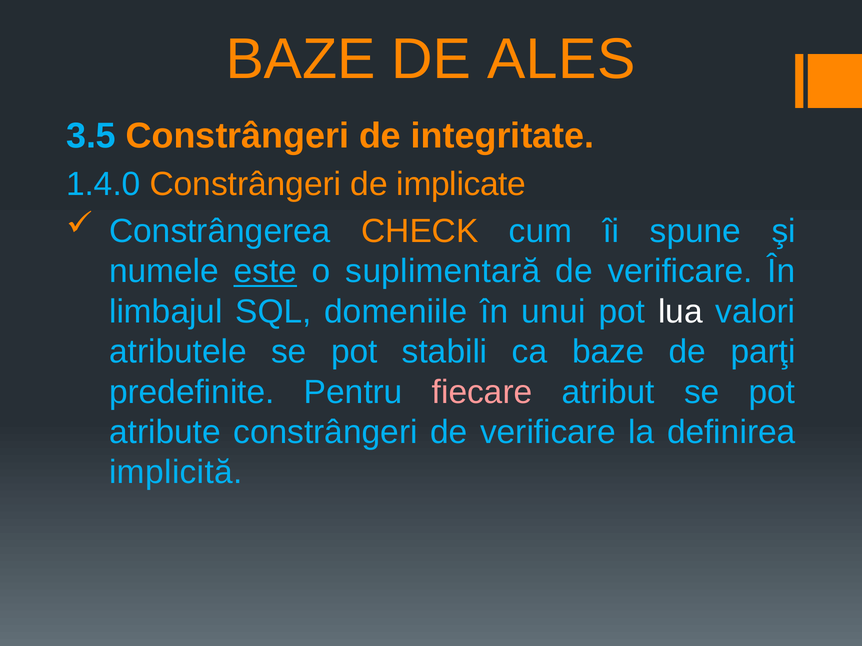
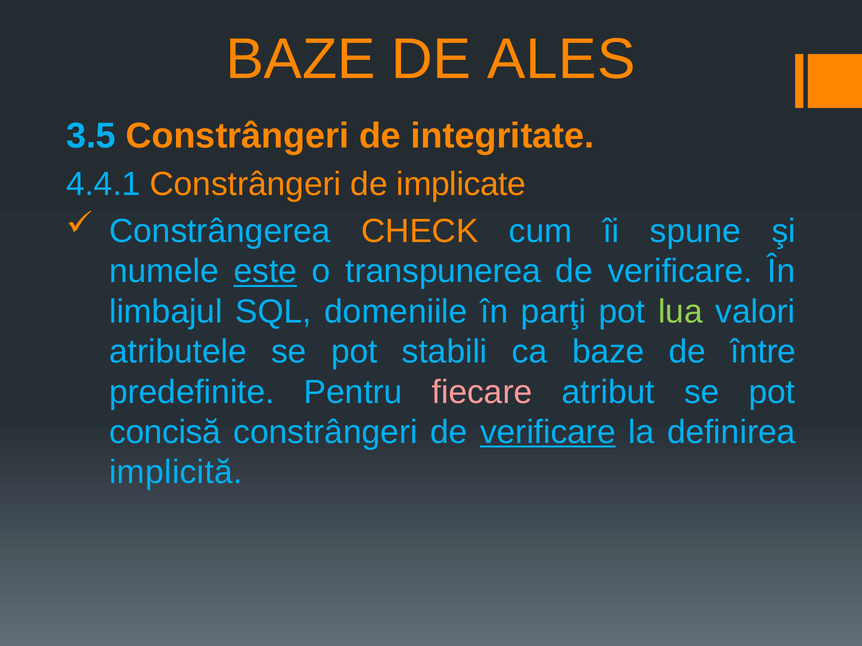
1.4.0: 1.4.0 -> 4.4.1 (103, 184)
suplimentară: suplimentară -> transpunerea (443, 272)
unui: unui -> parţi (554, 312)
lua colour: white -> light green (680, 312)
parţi: parţi -> între (763, 352)
atribute: atribute -> concisă (165, 433)
verificare underline: none -> present (548, 433)
